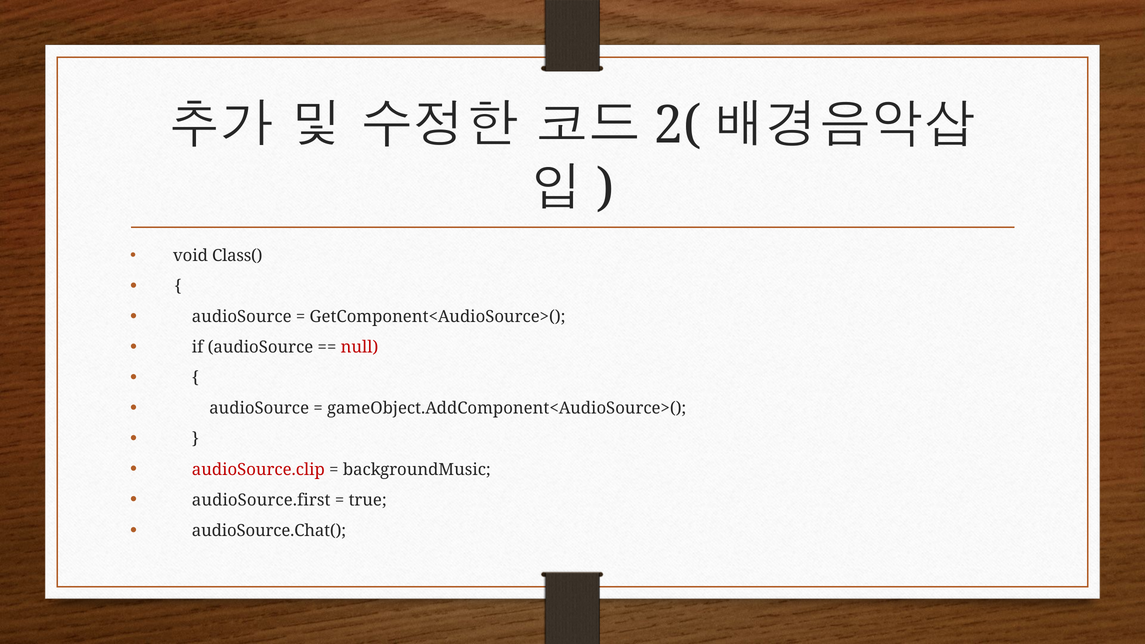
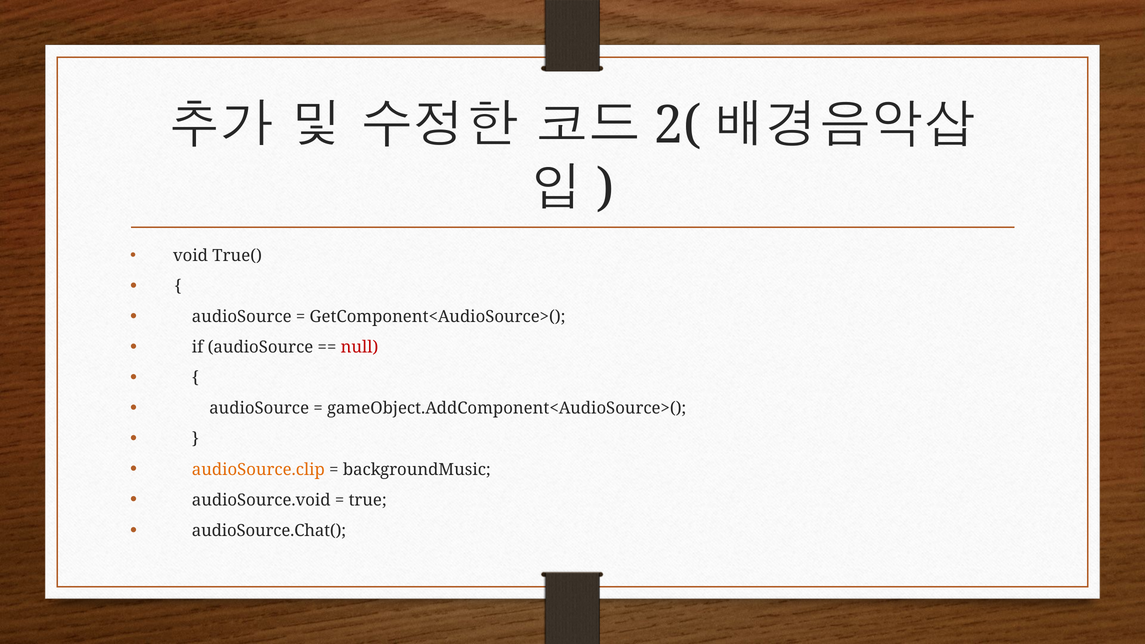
Class(: Class( -> True( (237, 256)
audioSource.clip colour: red -> orange (258, 470)
audioSource.first: audioSource.first -> audioSource.void (261, 500)
